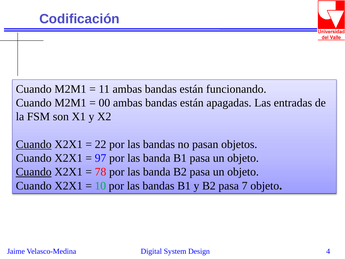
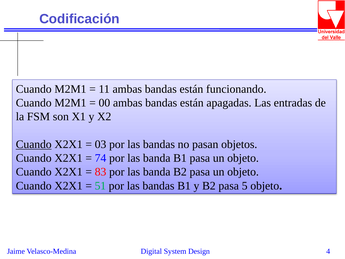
22: 22 -> 03 (101, 144)
97: 97 -> 74 (101, 158)
Cuando underline: present -> none (34, 172)
78: 78 -> 83 (101, 172)
10: 10 -> 51 (100, 186)
7: 7 -> 5 (245, 186)
